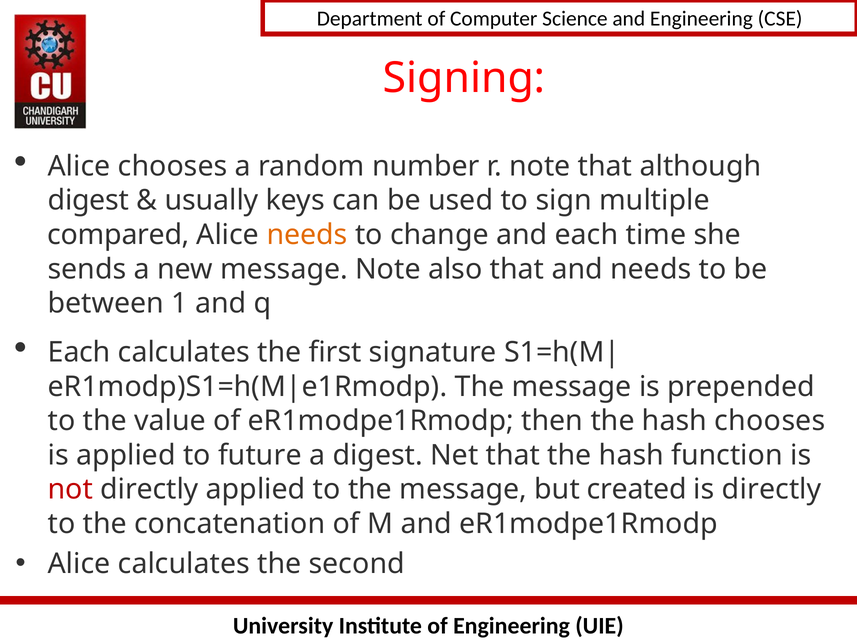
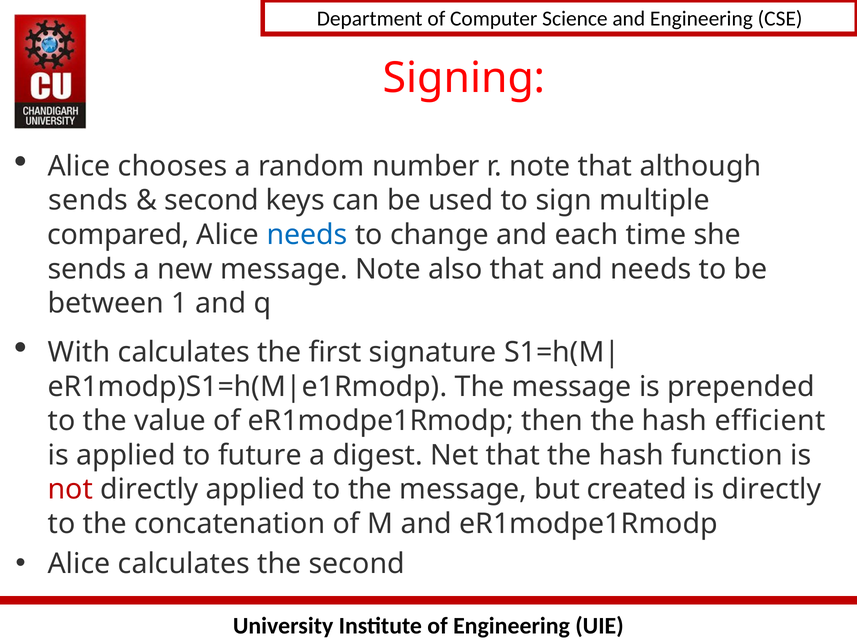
digest: digest -> sends (88, 200)
usually: usually -> second (212, 200)
needs colour: orange -> blue (307, 235)
Each: Each -> With (79, 352)
hash chooses: chooses -> efficient (770, 421)
